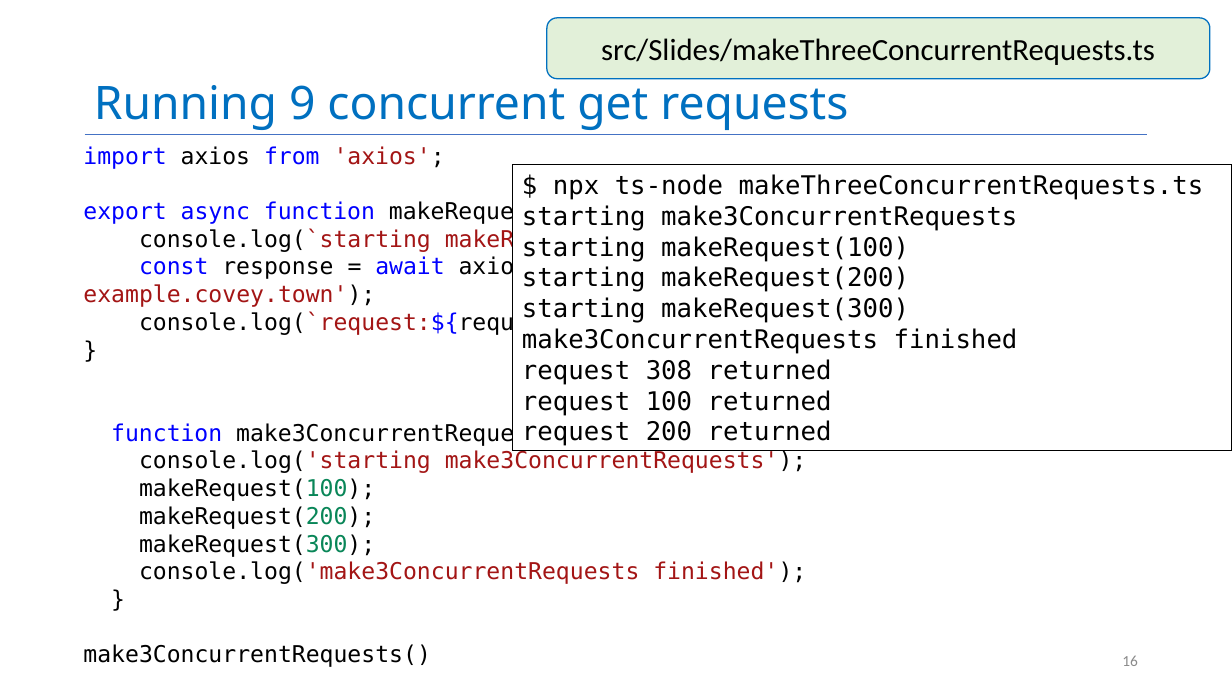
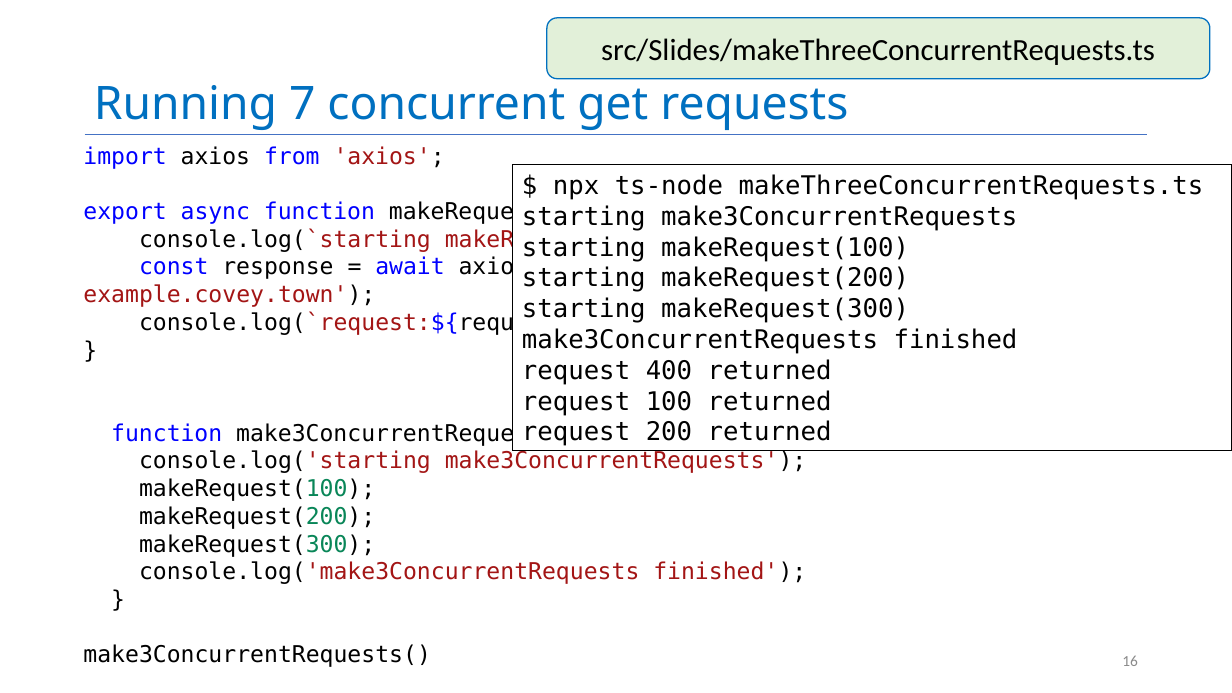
9: 9 -> 7 (302, 104)
308: 308 -> 400 (669, 371)
